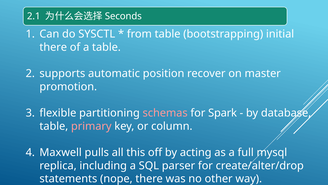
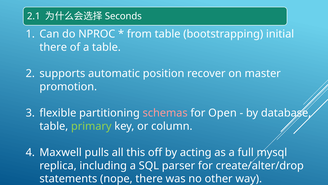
SYSCTL: SYSCTL -> NPROC (97, 34)
Spark: Spark -> Open (222, 113)
primary colour: pink -> light green (91, 126)
